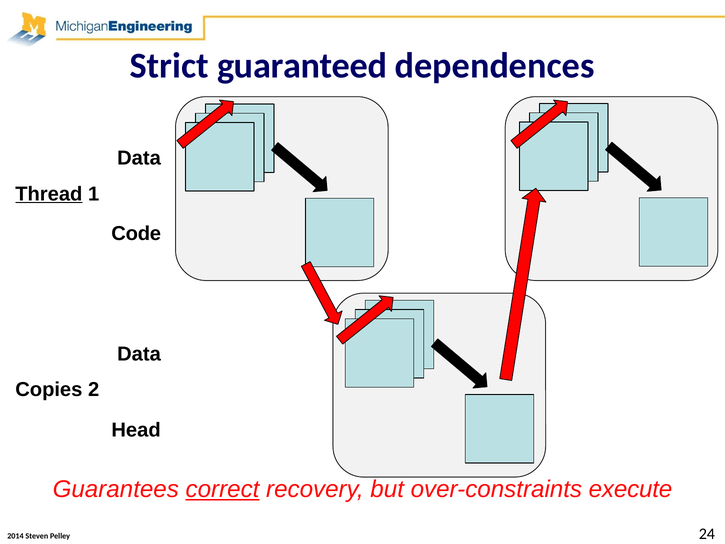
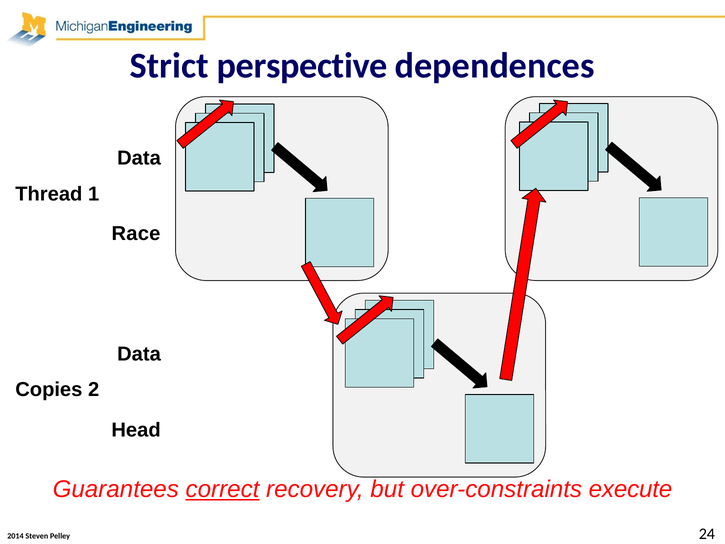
guaranteed: guaranteed -> perspective (302, 66)
Thread underline: present -> none (49, 194)
Code: Code -> Race (136, 234)
